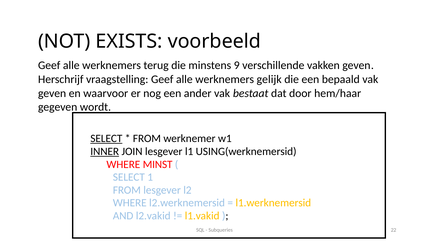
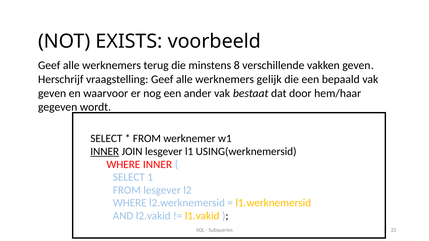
9: 9 -> 8 (237, 65)
SELECT underline: present -> none (106, 139)
WHERE MINST: MINST -> INNER (158, 165)
